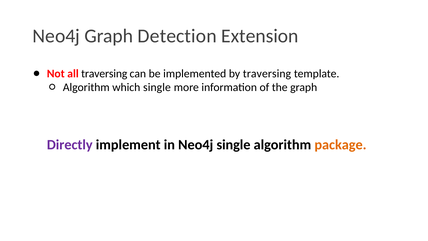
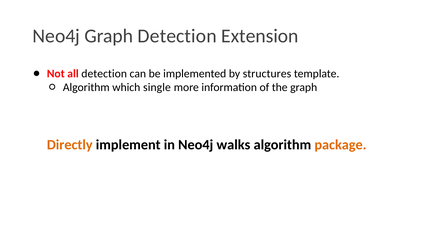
all traversing: traversing -> detection (104, 73)
by traversing: traversing -> structures (267, 73)
Directly colour: purple -> orange (70, 145)
Neo4j single: single -> walks (233, 145)
